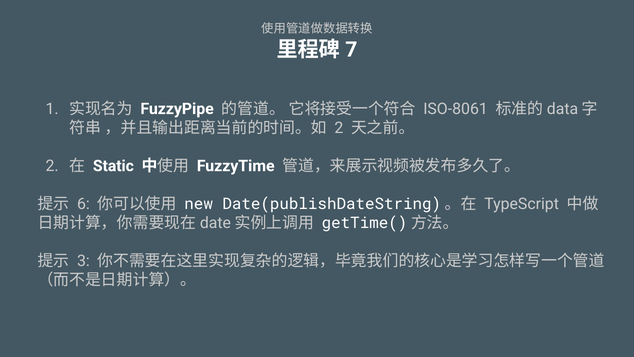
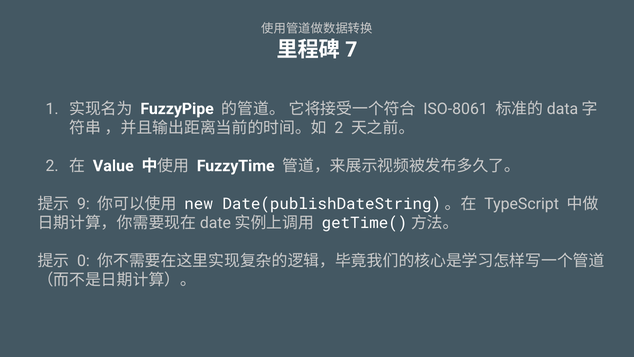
Static: Static -> Value (113, 166)
6: 6 -> 9 (83, 204)
3: 3 -> 0 (83, 261)
